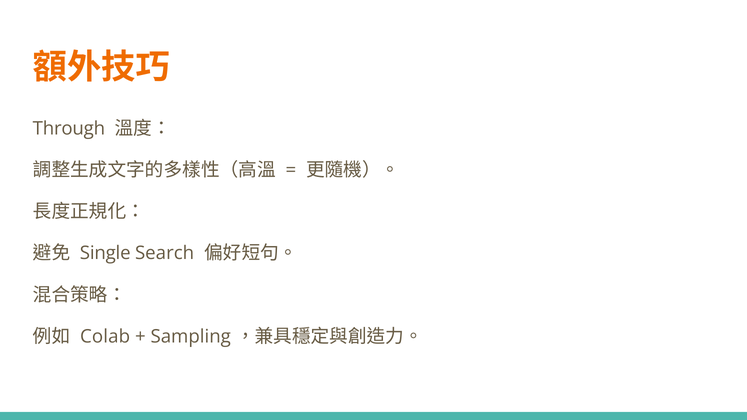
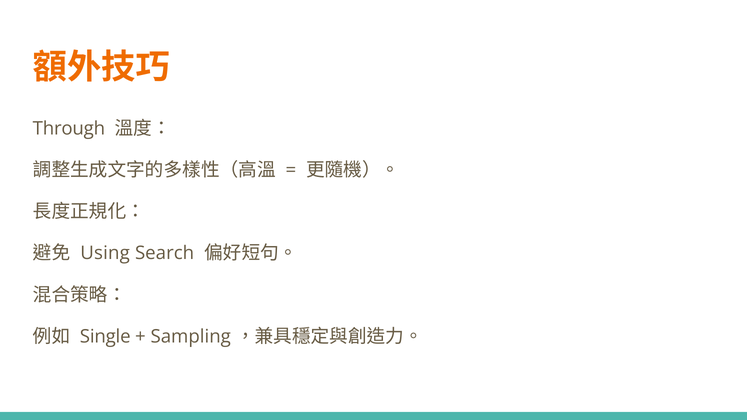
Single: Single -> Using (105, 253)
Colab: Colab -> Single (105, 337)
